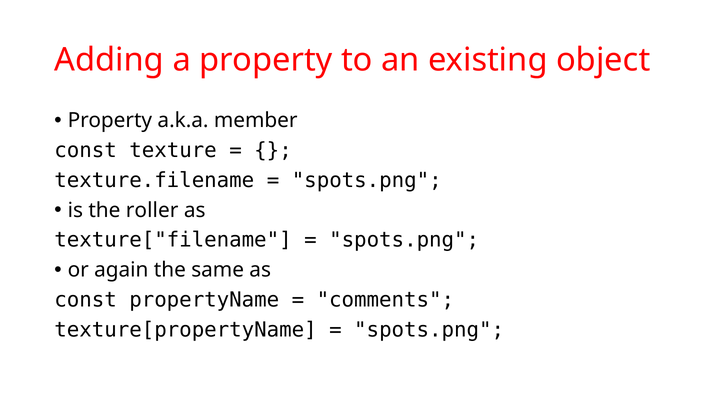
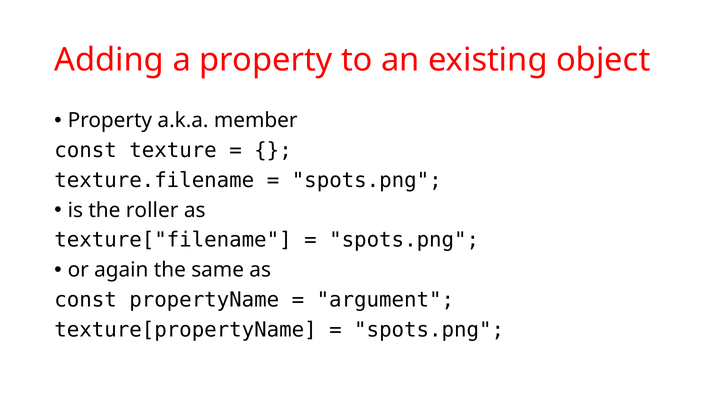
comments: comments -> argument (385, 300)
